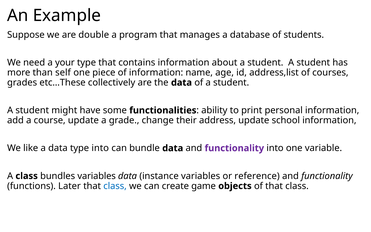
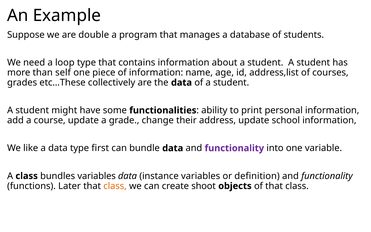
your: your -> loop (65, 63)
type into: into -> first (100, 148)
reference: reference -> definition (257, 176)
class colour: blue -> orange (115, 186)
game: game -> shoot (204, 186)
